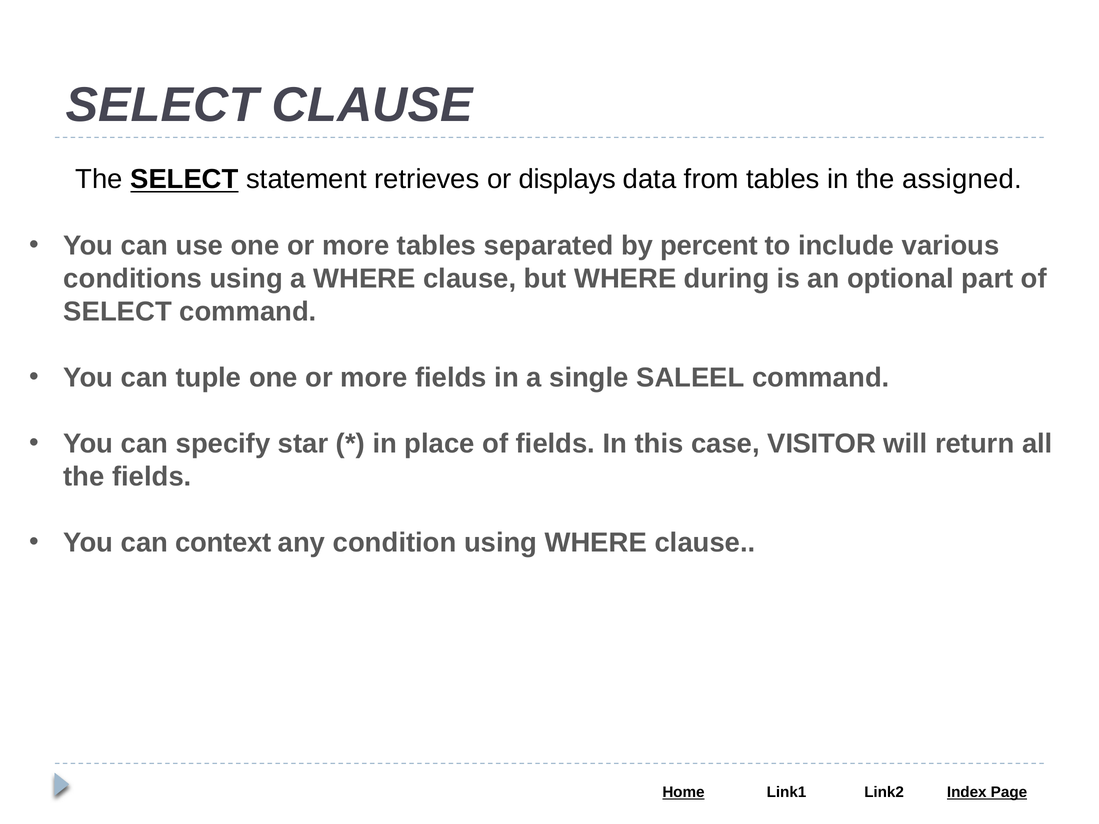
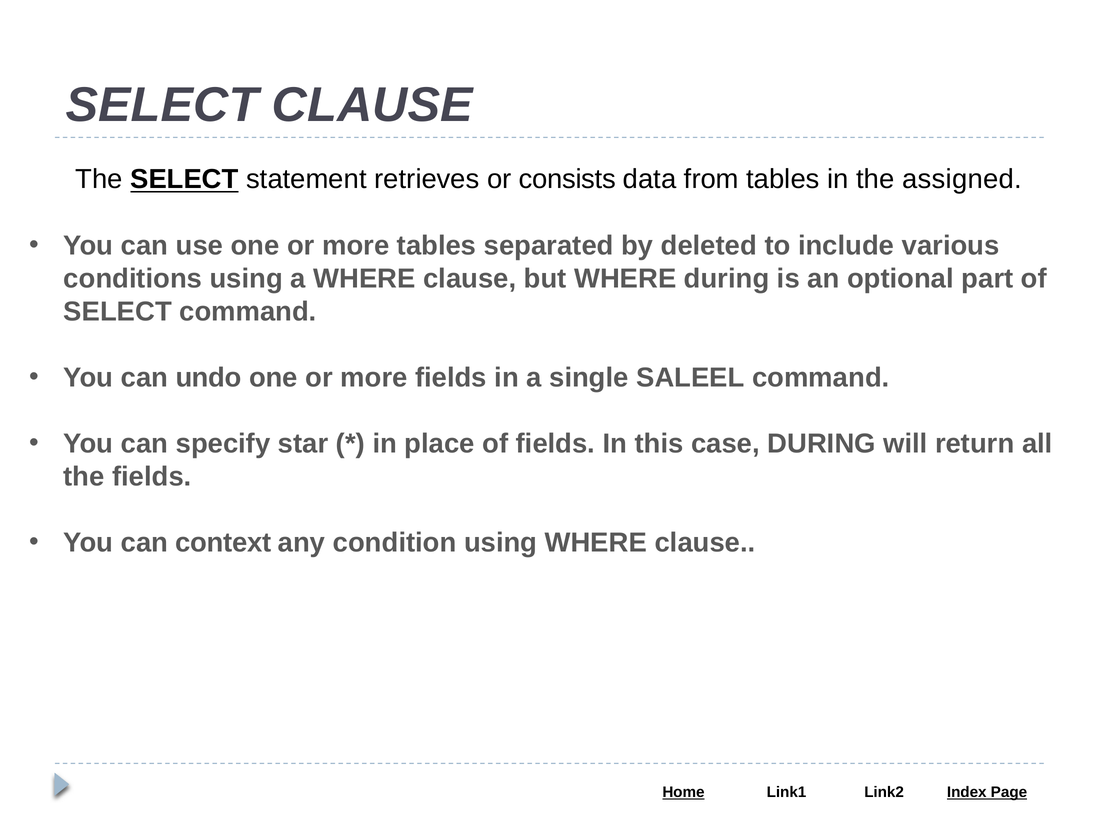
displays: displays -> consists (567, 179)
percent: percent -> deleted (709, 246)
tuple: tuple -> undo (209, 378)
case VISITOR: VISITOR -> DURING (822, 444)
